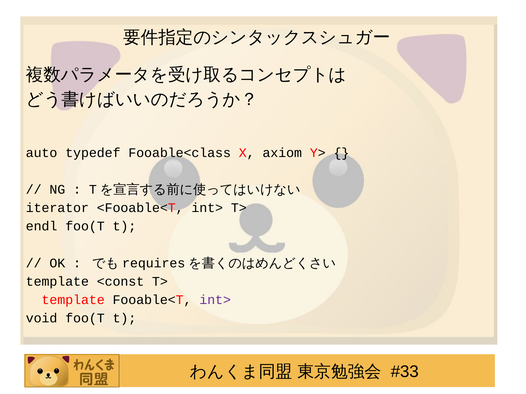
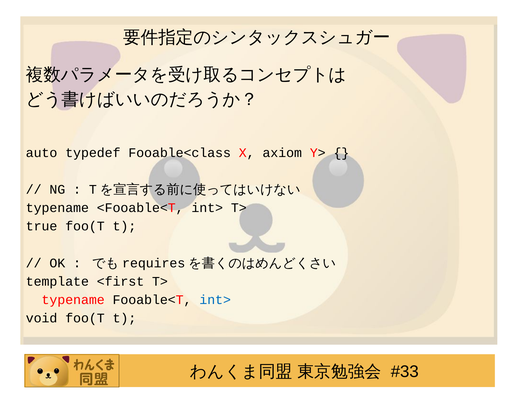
iterator: iterator -> typename (57, 208)
endl: endl -> true (42, 227)
<const: <const -> <first (120, 282)
template: template -> typename (73, 300)
int> colour: purple -> blue (215, 300)
